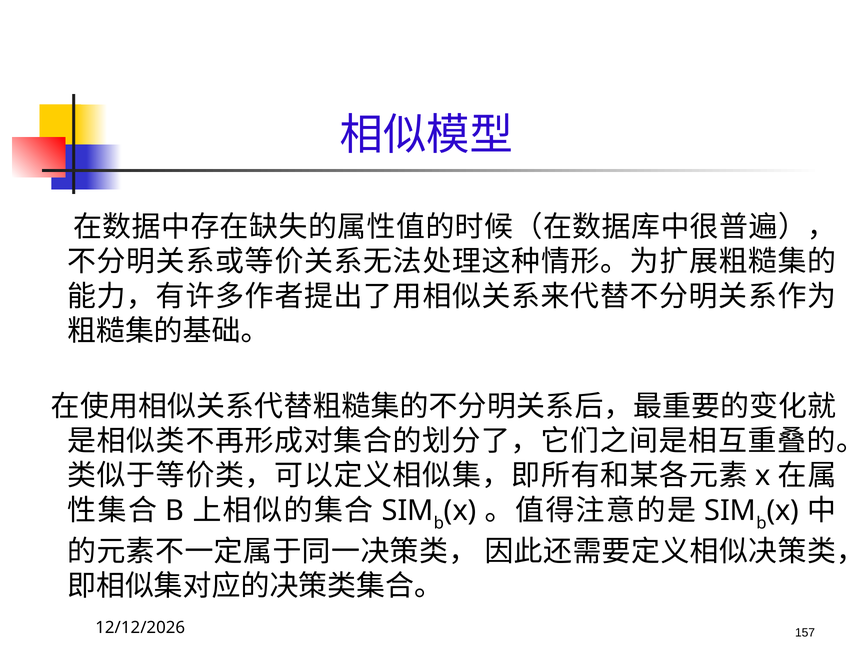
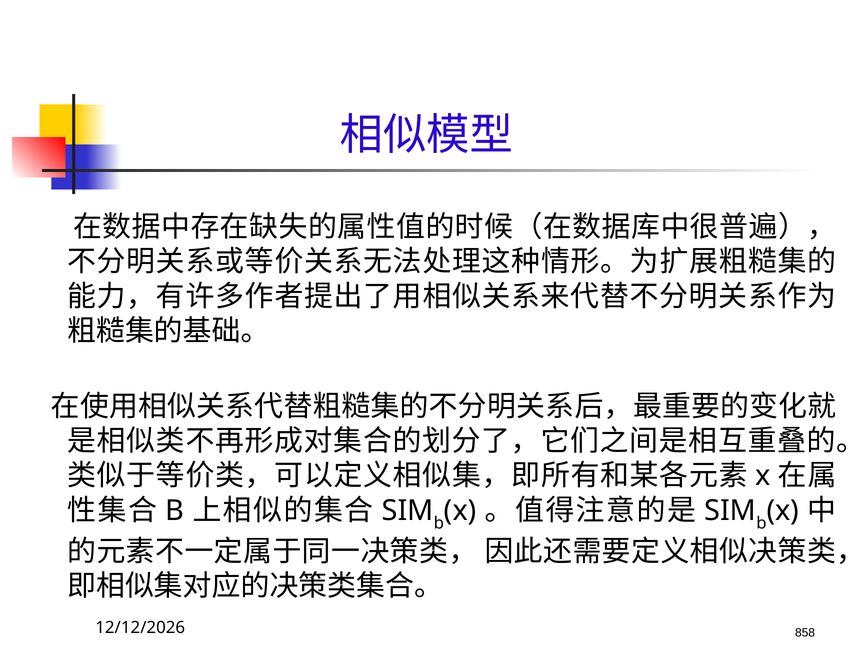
157: 157 -> 858 (805, 632)
